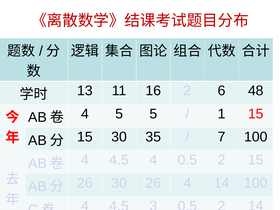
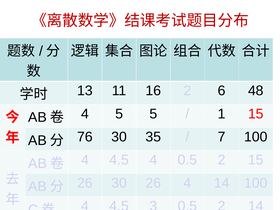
15: 15 -> 76 (85, 137)
